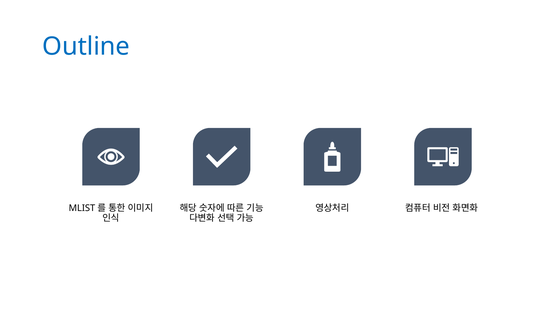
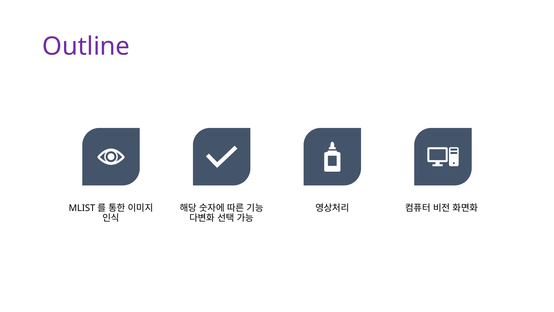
Outline colour: blue -> purple (86, 47)
